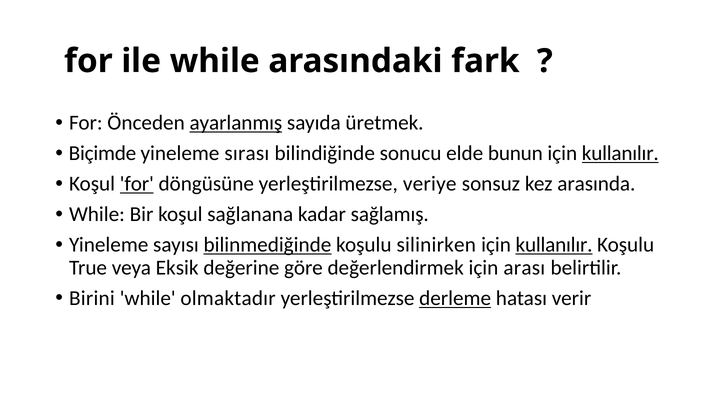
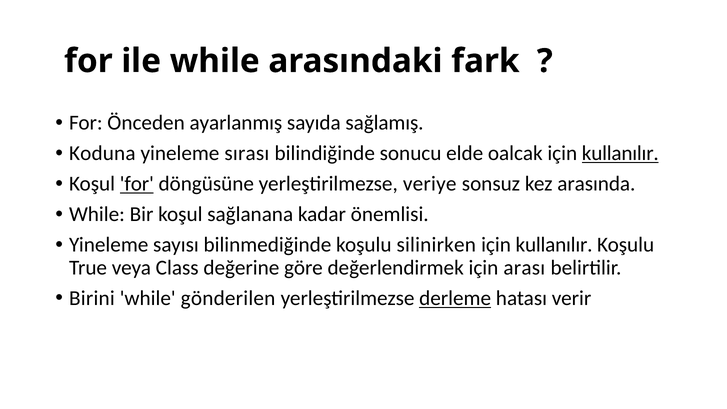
ayarlanmış underline: present -> none (236, 123)
üretmek: üretmek -> sağlamış (385, 123)
Biçimde: Biçimde -> Koduna (102, 153)
bunun: bunun -> oalcak (515, 153)
sağlamış: sağlamış -> önemlisi (390, 214)
bilinmediğinde underline: present -> none (267, 245)
kullanılır underline: present -> none (554, 245)
Eksik: Eksik -> Class (177, 268)
olmaktadır: olmaktadır -> gönderilen (228, 298)
